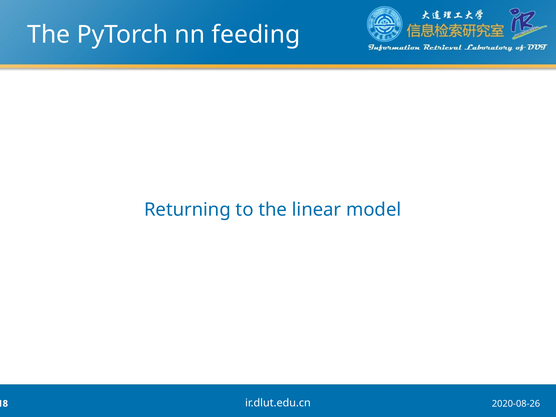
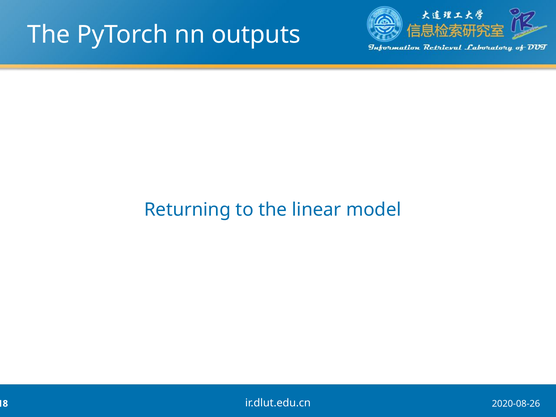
feeding: feeding -> outputs (256, 35)
